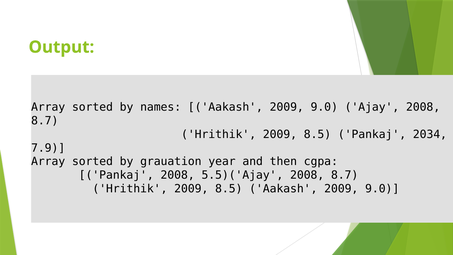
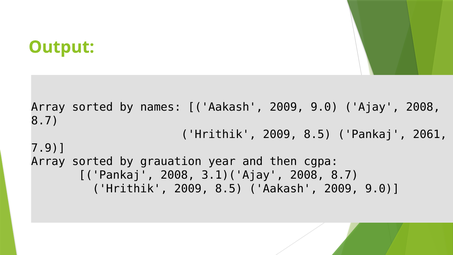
2034: 2034 -> 2061 (430, 134)
5.5)('Ajay: 5.5)('Ajay -> 3.1)('Ajay (242, 175)
